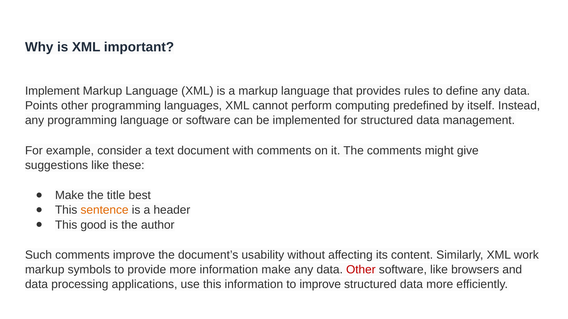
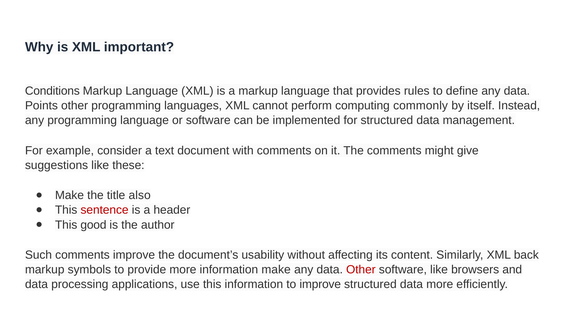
Implement: Implement -> Conditions (52, 91)
predefined: predefined -> commonly (421, 106)
best: best -> also (140, 196)
sentence colour: orange -> red (105, 210)
work: work -> back (526, 255)
